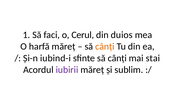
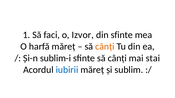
Cerul: Cerul -> Izvor (83, 35)
din duios: duios -> sfinte (122, 35)
iubind-i: iubind-i -> sublim-i (56, 58)
iubirii colour: purple -> blue (67, 70)
